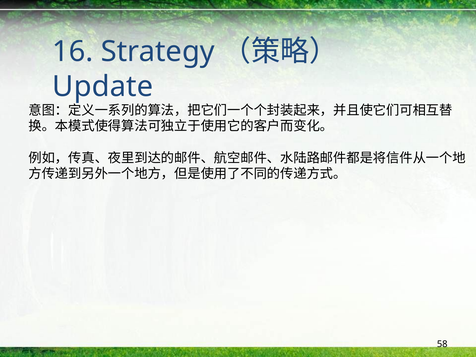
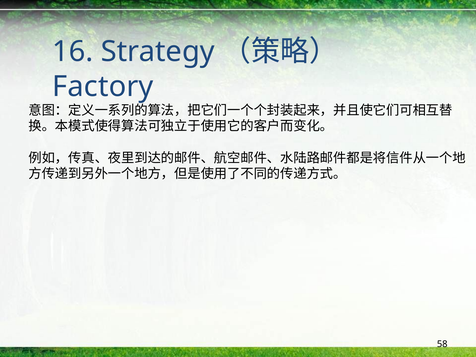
Update: Update -> Factory (103, 86)
